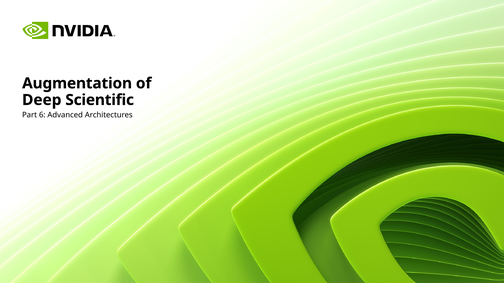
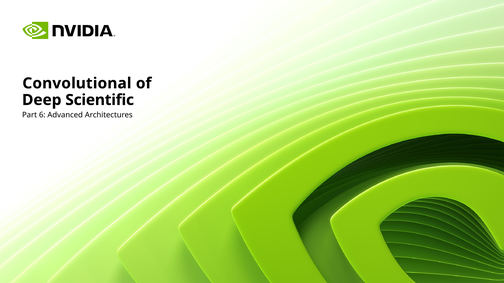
Augmentation: Augmentation -> Convolutional (77, 83)
